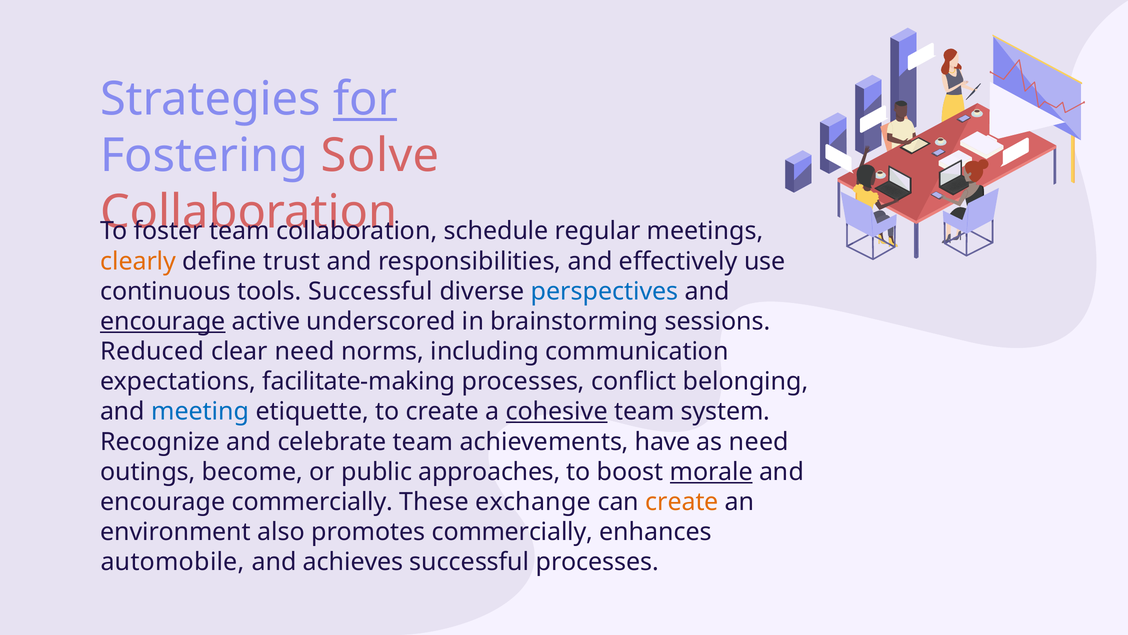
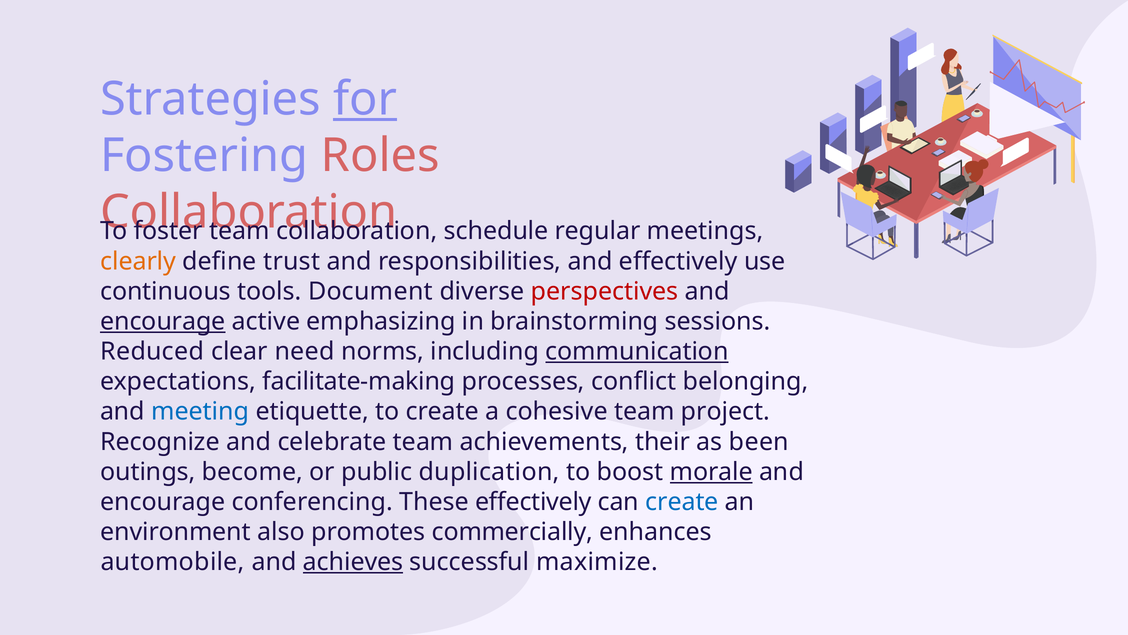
Solve: Solve -> Roles (380, 156)
tools Successful: Successful -> Document (370, 291)
perspectives colour: blue -> red (605, 291)
underscored: underscored -> emphasizing (381, 321)
communication underline: none -> present (637, 351)
cohesive underline: present -> none (557, 411)
system: system -> project (726, 411)
have: have -> their (663, 441)
as need: need -> been (759, 441)
approaches: approaches -> duplication (489, 471)
encourage commercially: commercially -> conferencing (312, 502)
These exchange: exchange -> effectively (533, 502)
create colour: orange -> blue (682, 502)
achieves underline: none -> present (353, 562)
successful processes: processes -> maximize (597, 562)
